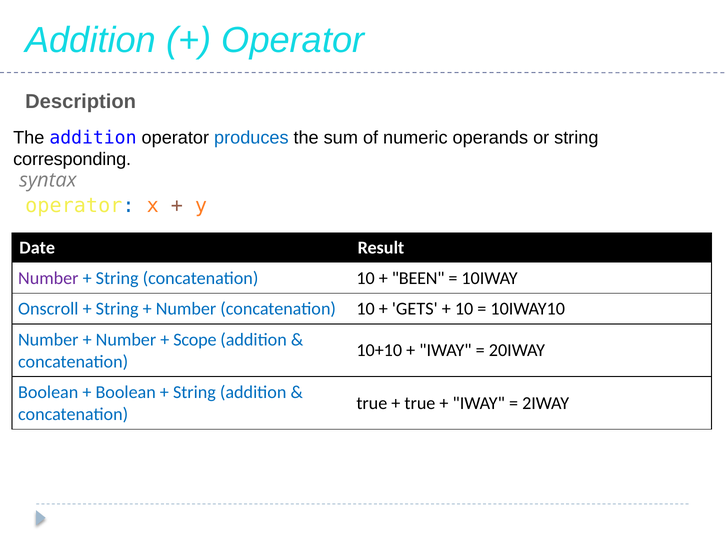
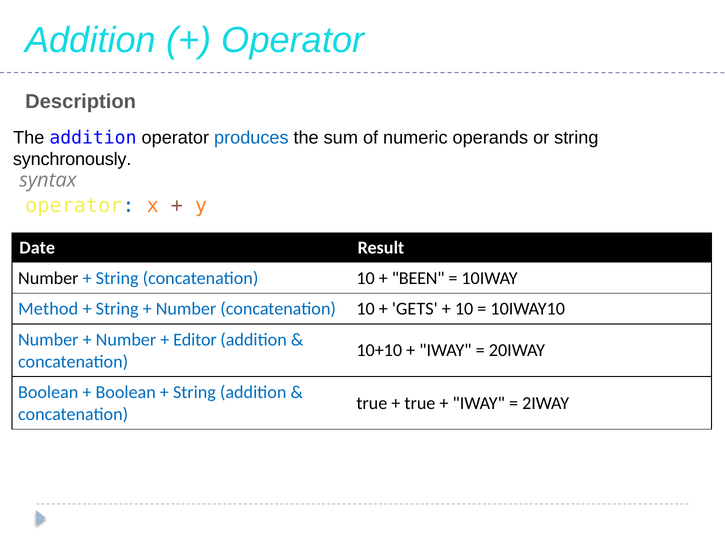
corresponding: corresponding -> synchronously (72, 159)
Number colour: purple -> black (48, 278)
Onscroll: Onscroll -> Method (48, 309)
Scope: Scope -> Editor (195, 340)
